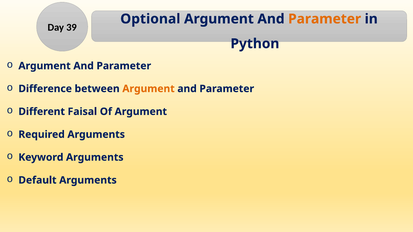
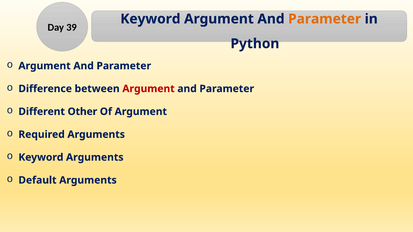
Optional: Optional -> Keyword (150, 19)
Argument colour: orange -> red (149, 89)
Faisal: Faisal -> Other (82, 112)
